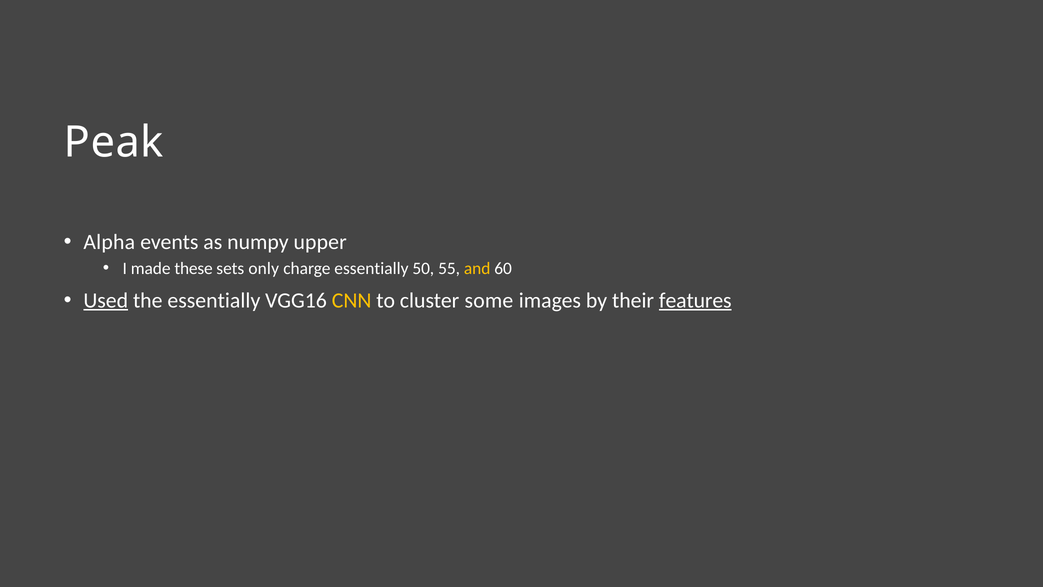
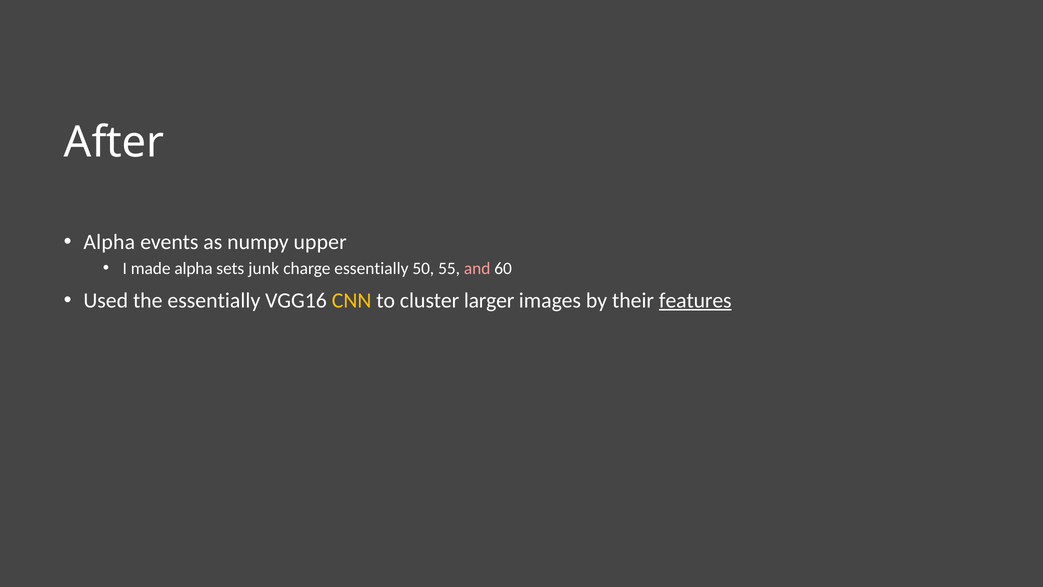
Peak: Peak -> After (114, 142)
made these: these -> alpha (194, 268)
only: only -> junk (264, 268)
and colour: yellow -> pink (477, 268)
Used underline: present -> none (106, 300)
some: some -> larger (489, 300)
